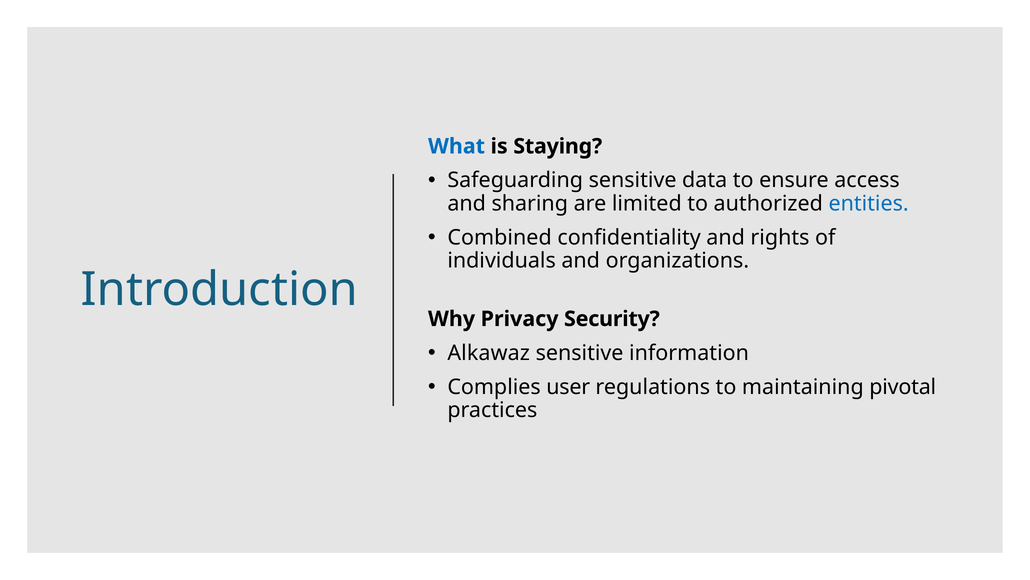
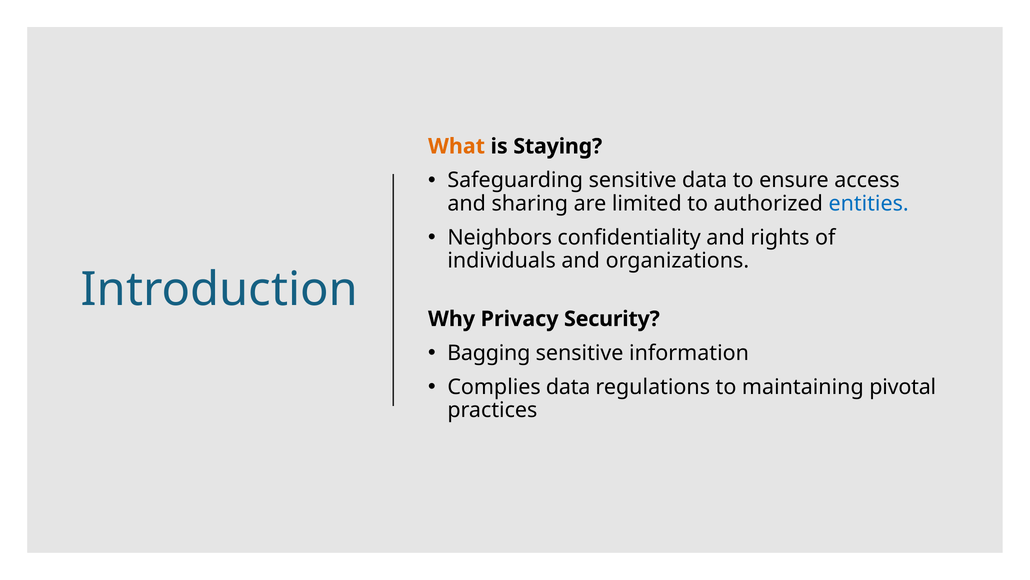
What colour: blue -> orange (457, 146)
Combined: Combined -> Neighbors (500, 237)
Alkawaz: Alkawaz -> Bagging (489, 353)
Complies user: user -> data (568, 386)
